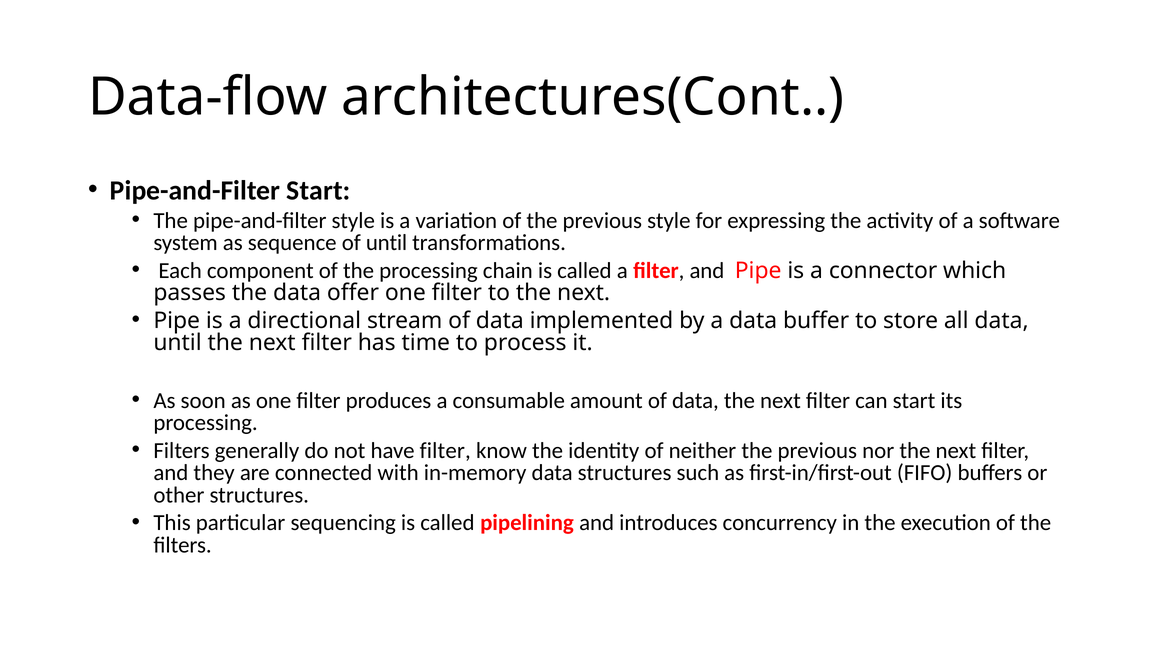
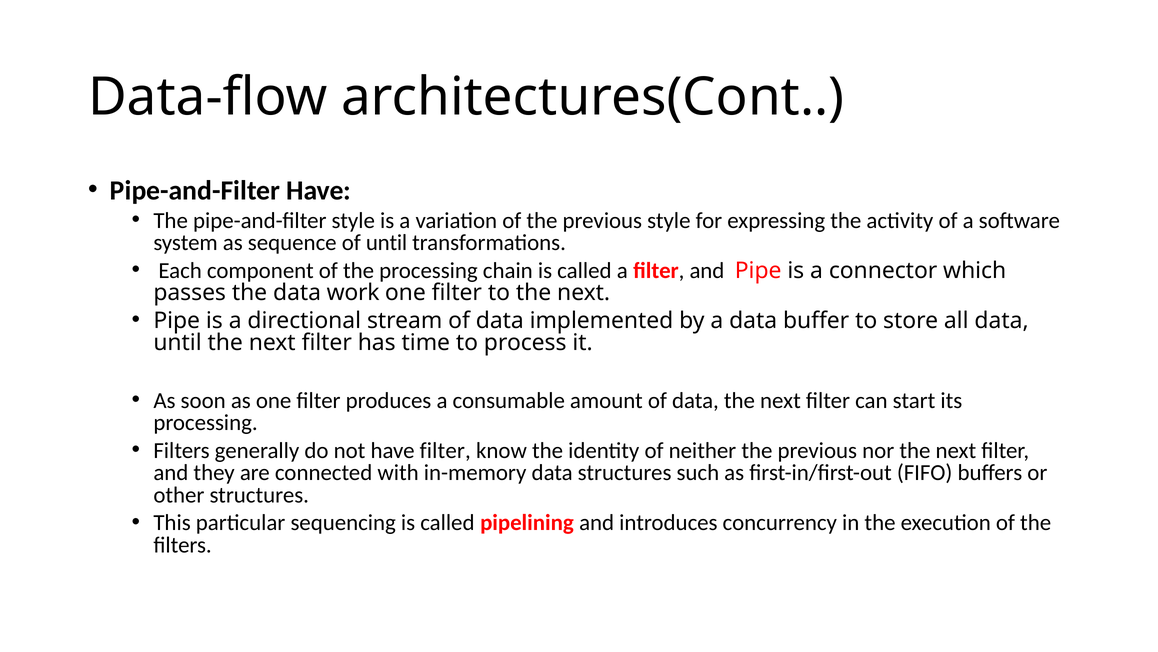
Pipe-and-Filter Start: Start -> Have (319, 190)
offer: offer -> work (353, 293)
